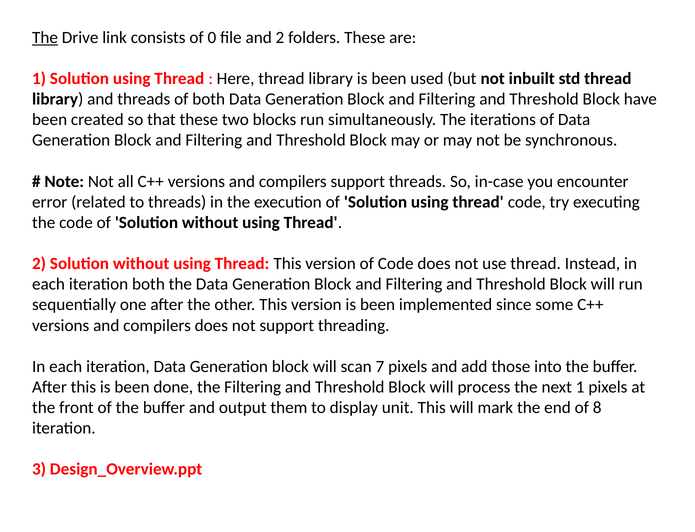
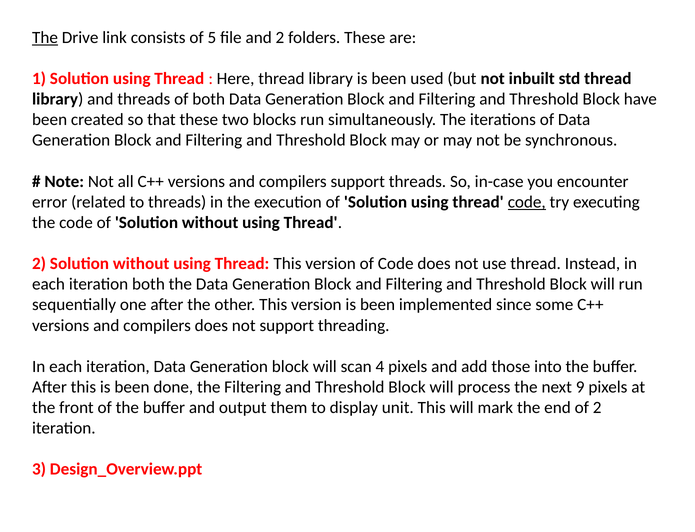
0: 0 -> 5 (212, 38)
code underline: none -> present (527, 202)
7: 7 -> 4 (380, 367)
next 1: 1 -> 9 (580, 388)
of 8: 8 -> 2 (597, 408)
